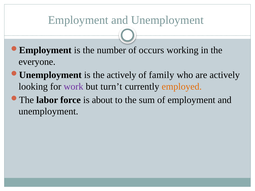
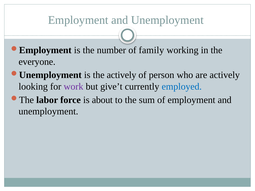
occurs: occurs -> family (151, 50)
family: family -> person (162, 75)
turn’t: turn’t -> give’t (111, 87)
employed colour: orange -> blue (182, 87)
